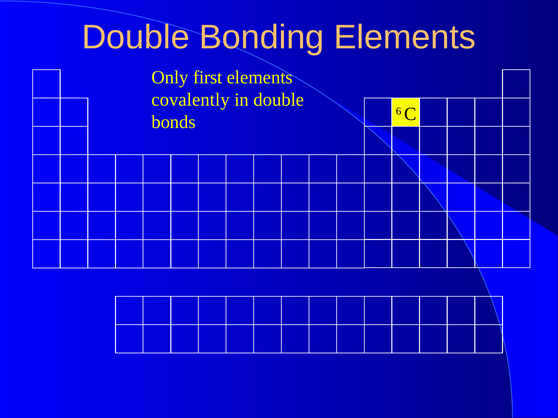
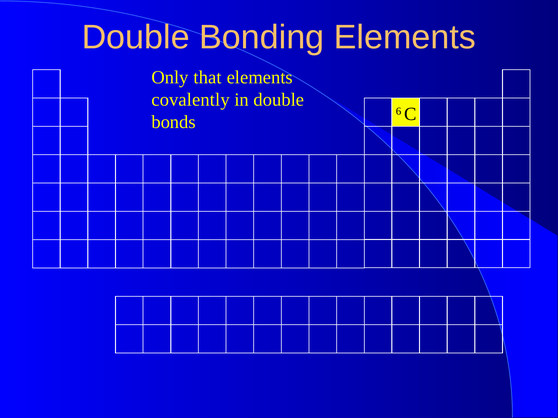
first: first -> that (208, 77)
